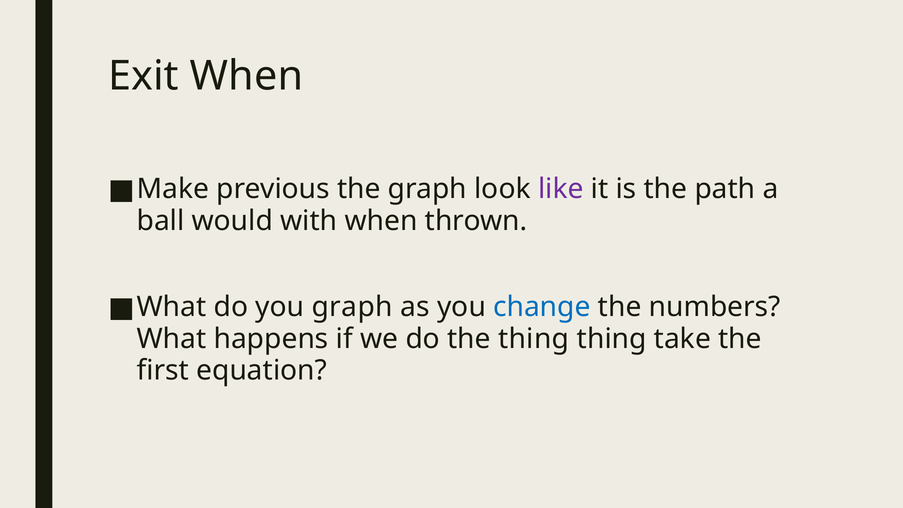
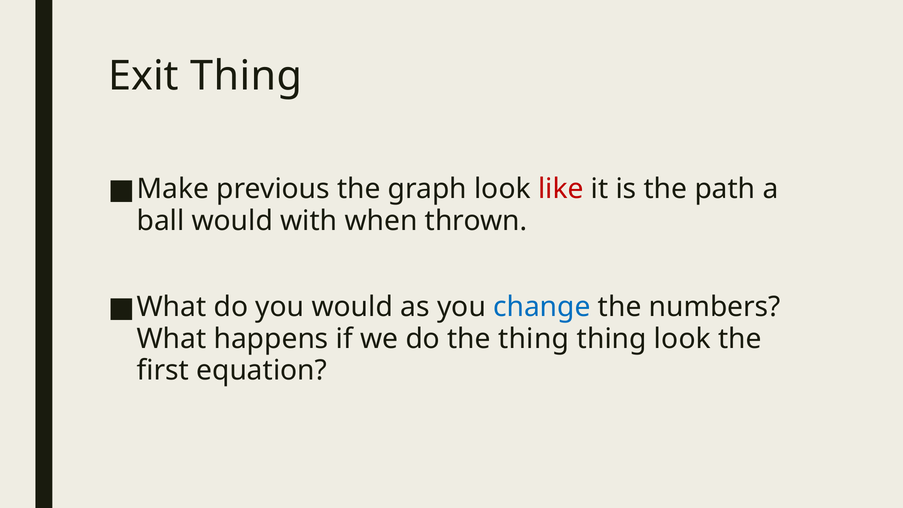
Exit When: When -> Thing (246, 76)
like colour: purple -> red (561, 189)
you graph: graph -> would (352, 307)
thing take: take -> look (682, 339)
